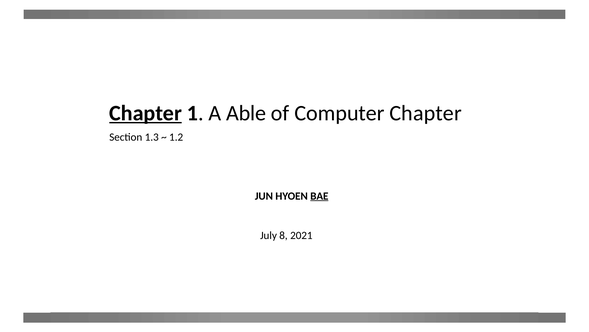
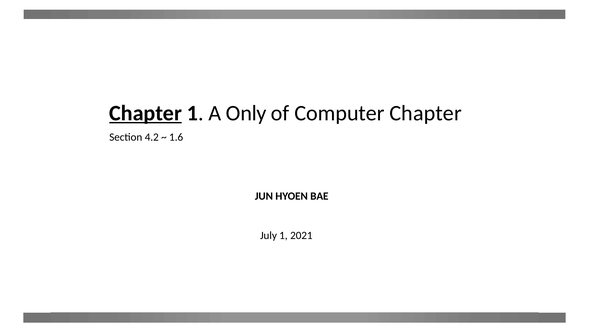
Able: Able -> Only (246, 113)
1.3: 1.3 -> 4.2 (152, 137)
1.2: 1.2 -> 1.6 (176, 137)
BAE underline: present -> none (319, 196)
July 8: 8 -> 1 (283, 235)
